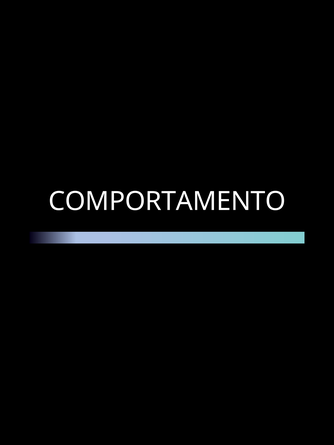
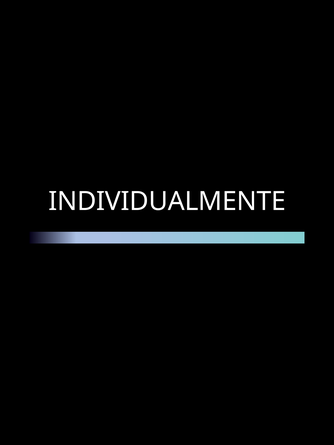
COMPORTAMENTO: COMPORTAMENTO -> INDIVIDUALMENTE (167, 202)
